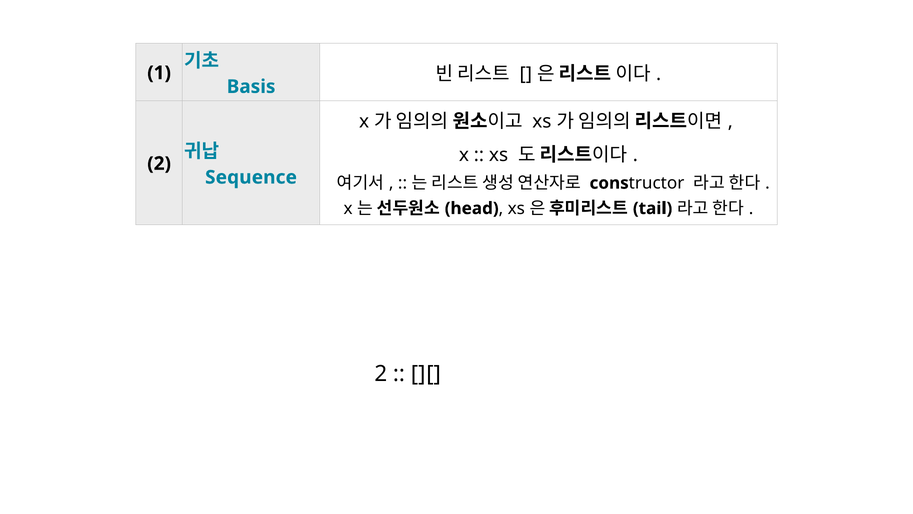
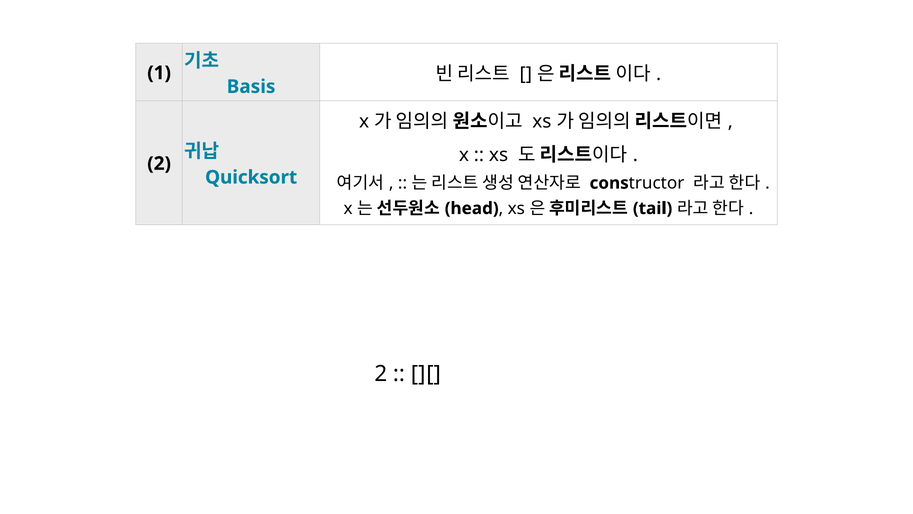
Sequence: Sequence -> Quicksort (251, 177)
